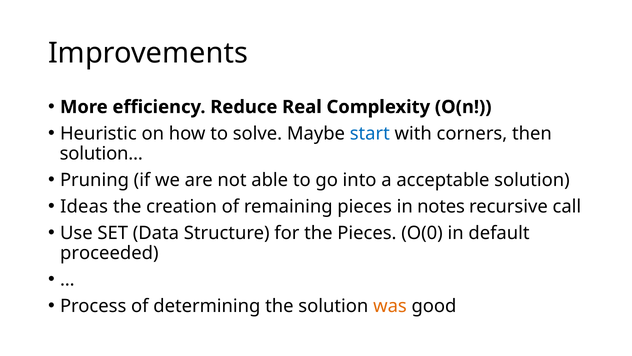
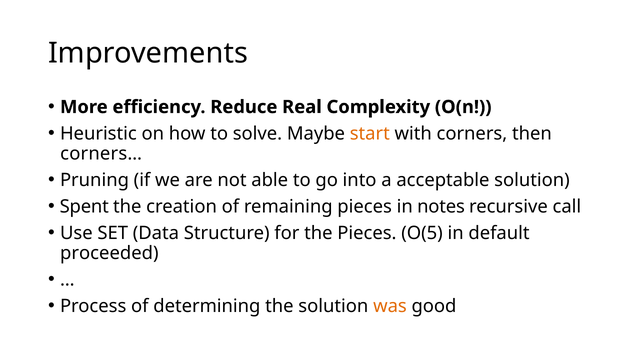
start colour: blue -> orange (370, 133)
solution…: solution… -> corners… (101, 153)
Ideas: Ideas -> Spent (84, 206)
O(0: O(0 -> O(5 (422, 233)
